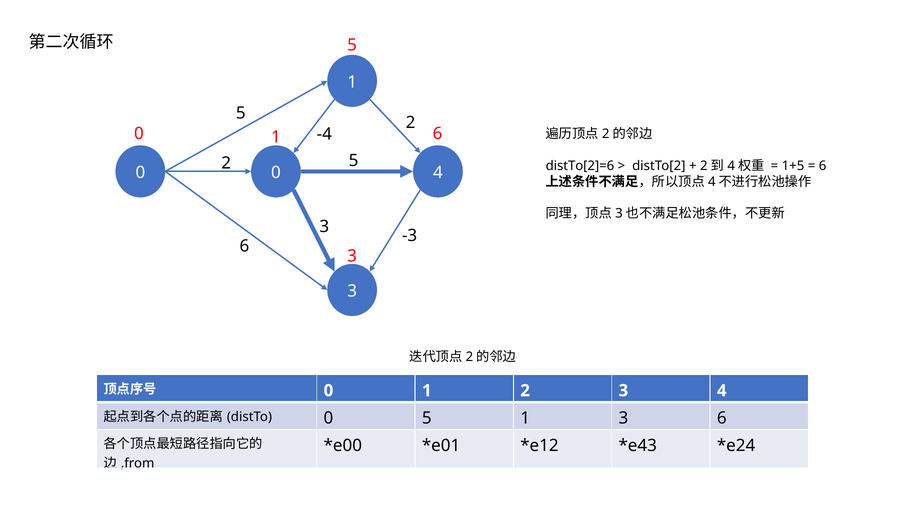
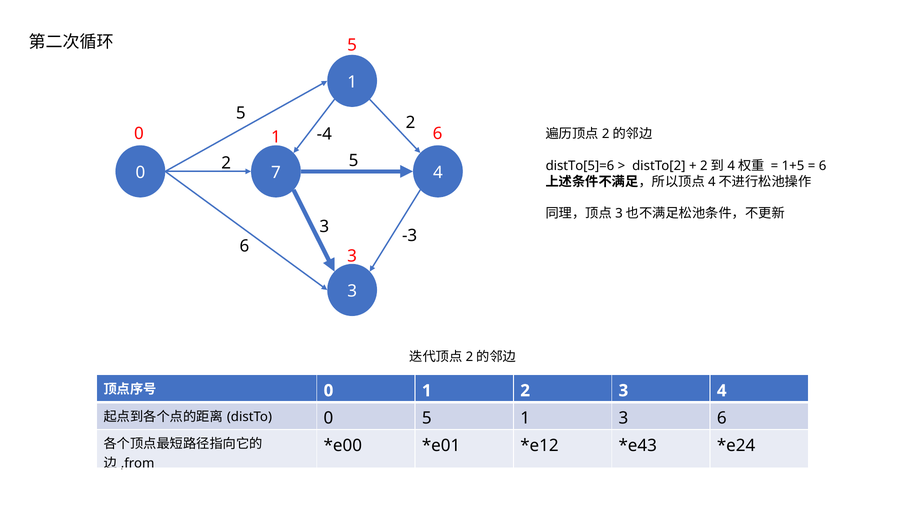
distTo[2]=6: distTo[2]=6 -> distTo[5]=6 (580, 166)
0 0: 0 -> 7 (276, 173)
